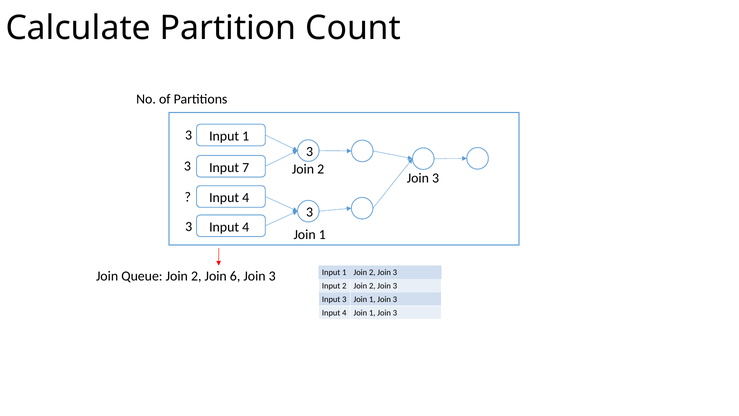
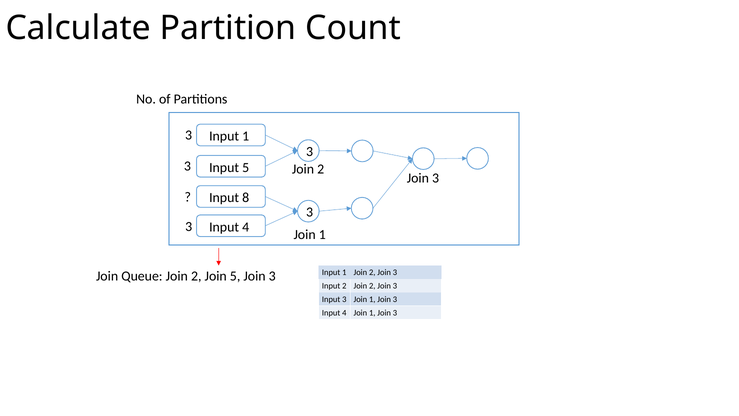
Input 7: 7 -> 5 (246, 167)
4: 4 -> 8 (246, 198)
Join 6: 6 -> 5 (235, 276)
